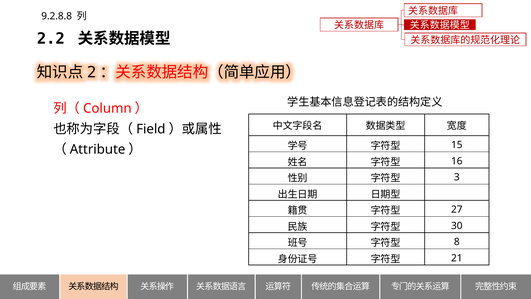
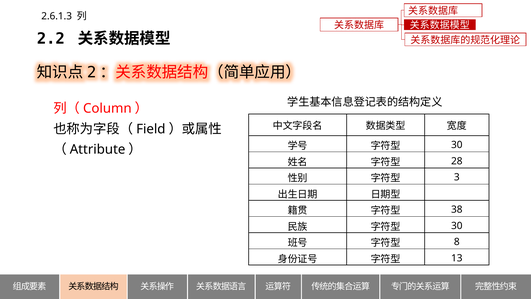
9.2.8.8: 9.2.8.8 -> 2.6.1.3 (57, 16)
15: 15 -> 30 (457, 145)
16: 16 -> 28 (457, 161)
27: 27 -> 38 (457, 209)
21: 21 -> 13 (457, 258)
